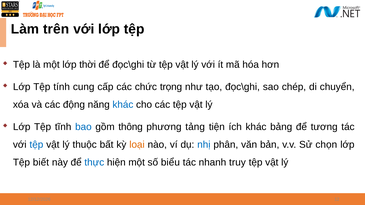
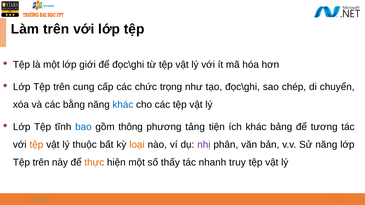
thời: thời -> giới (88, 65)
tính: tính -> trên (62, 87)
động: động -> bằng (74, 105)
tệp colour: blue -> orange (36, 145)
nhị colour: blue -> purple (204, 145)
Sử chọn: chọn -> năng (326, 145)
biết: biết -> trên (41, 163)
thực colour: blue -> orange (94, 163)
biểu: biểu -> thấy (170, 163)
